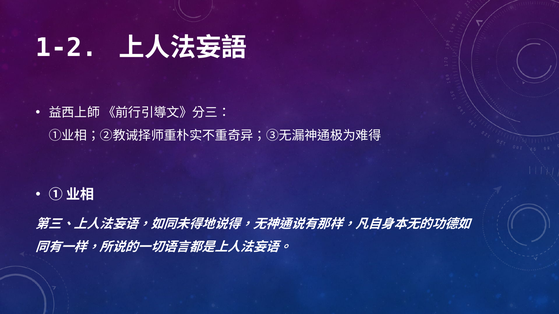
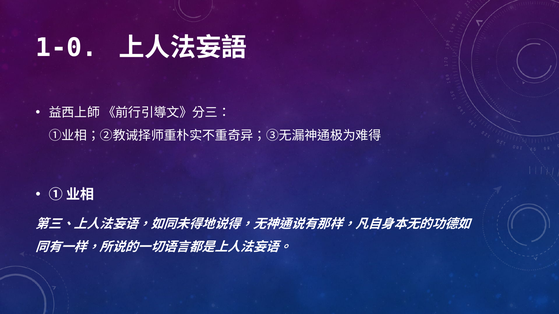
1-2: 1-2 -> 1-0 (66, 48)
